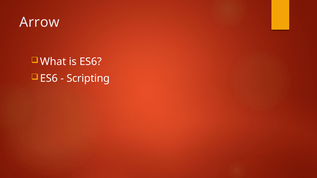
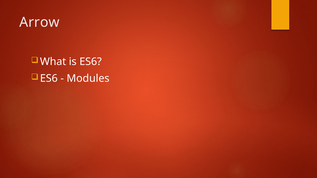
Scripting: Scripting -> Modules (88, 79)
